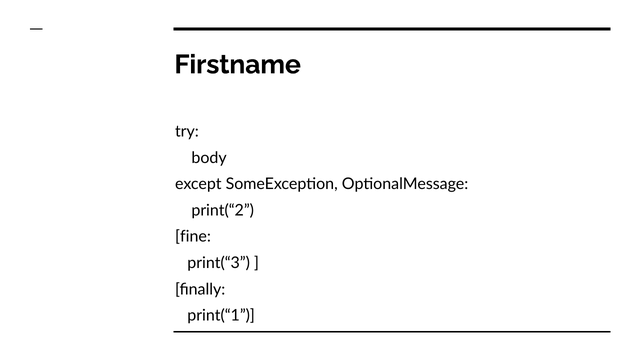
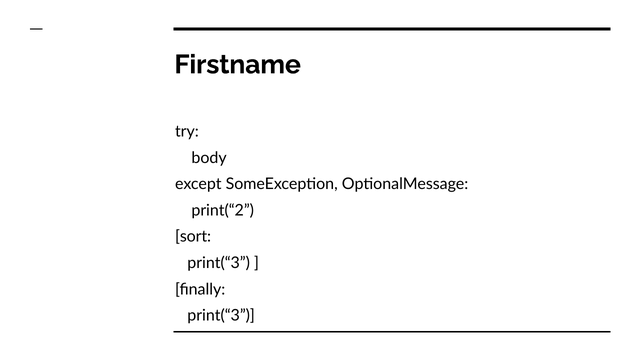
fine: fine -> sort (193, 237)
print(“1: print(“1 -> print(“3 (221, 316)
